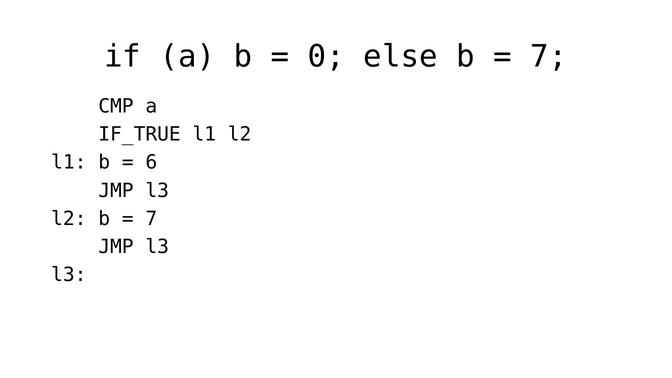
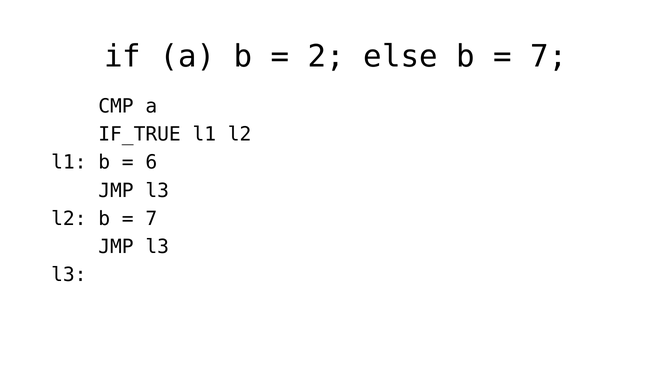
0: 0 -> 2 (326, 56)
